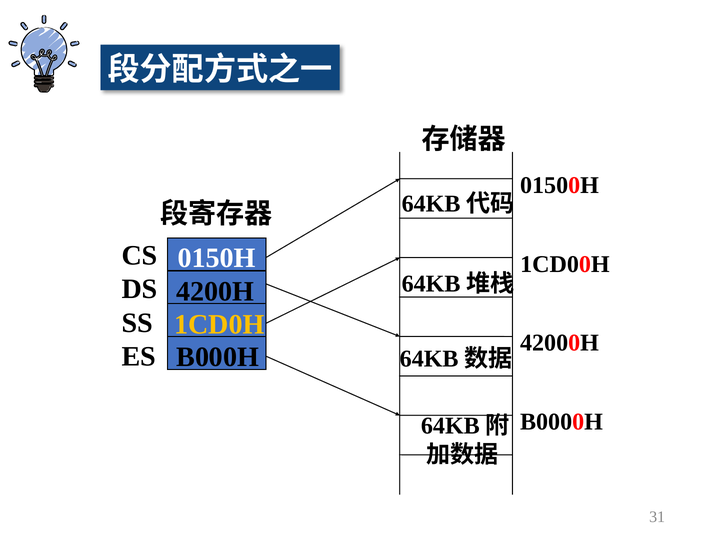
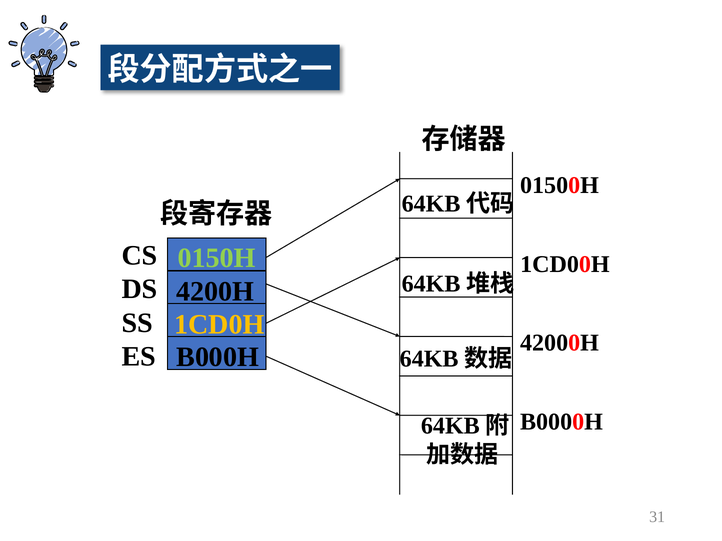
0150H colour: white -> light green (217, 258)
